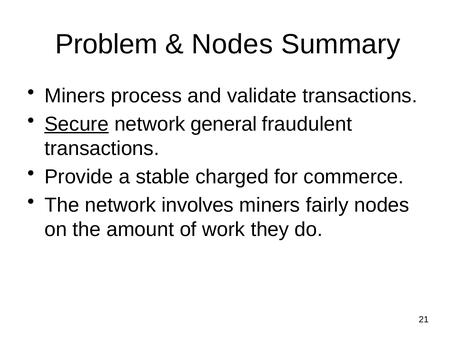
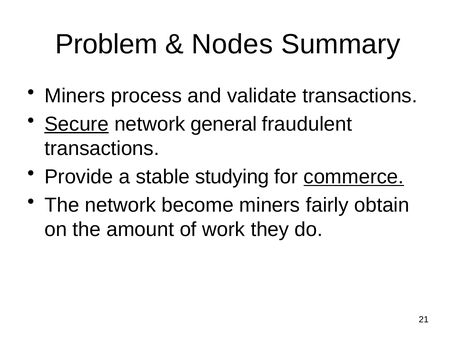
charged: charged -> studying (232, 177)
commerce underline: none -> present (354, 177)
involves: involves -> become (198, 205)
fairly nodes: nodes -> obtain (382, 205)
